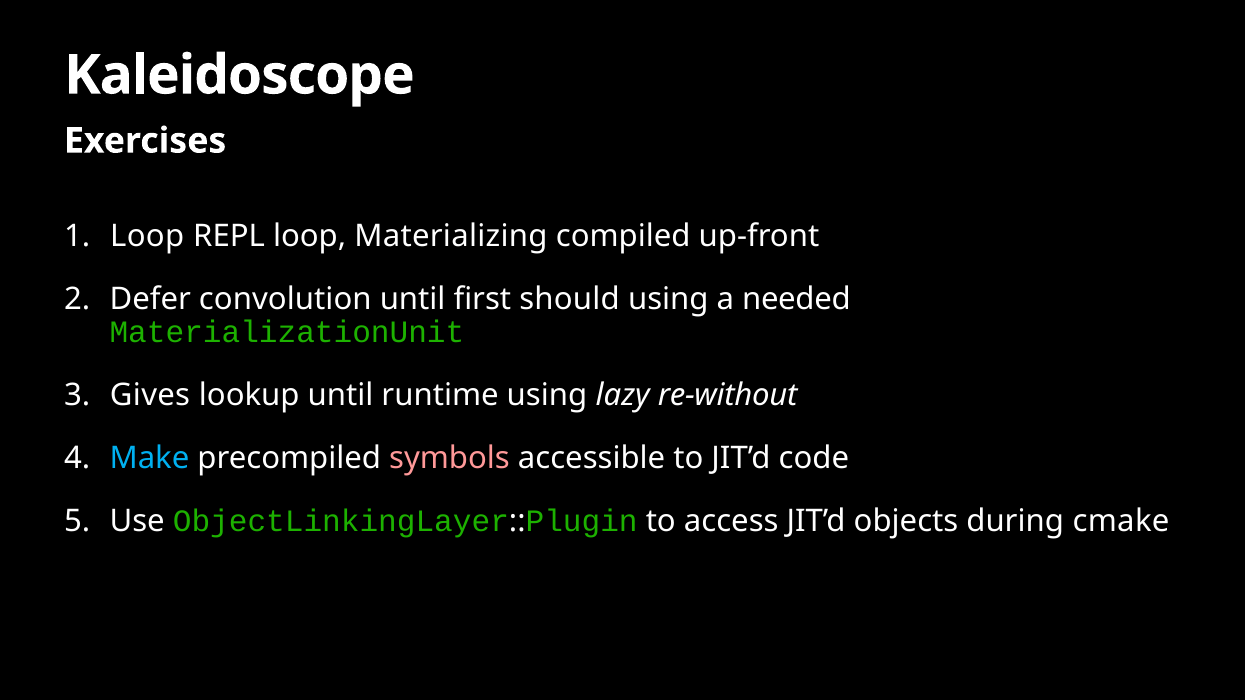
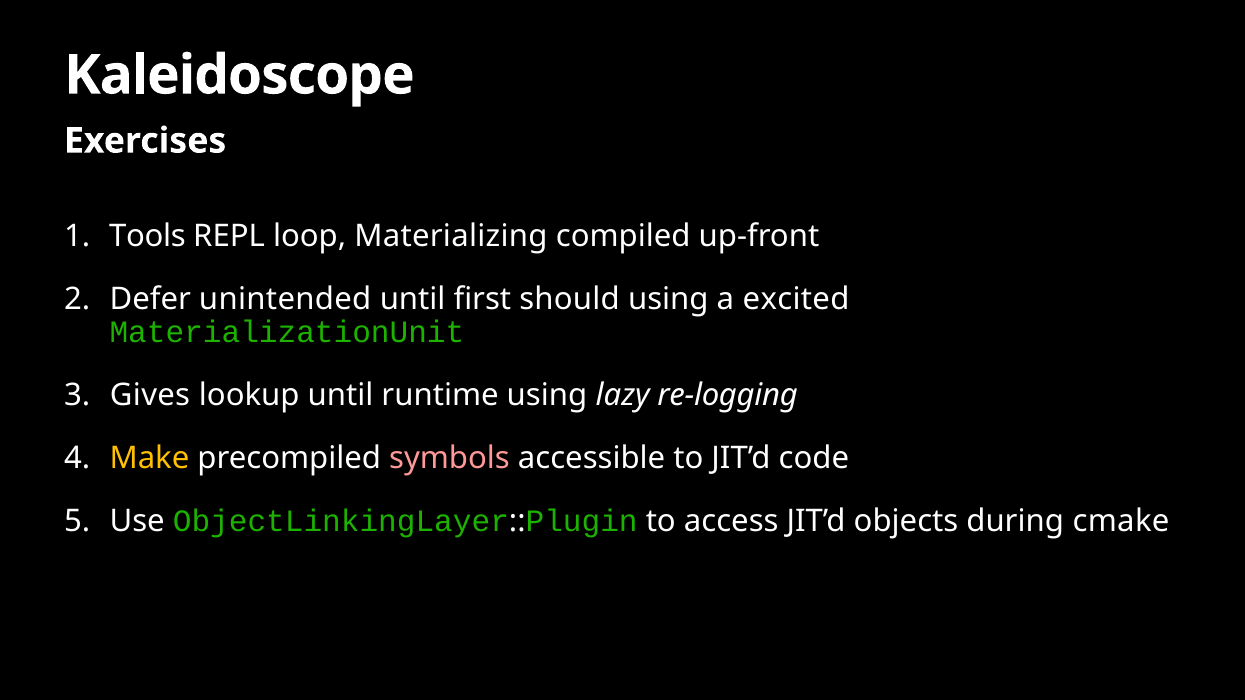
Loop: Loop -> Tools (147, 236)
convolution: convolution -> unintended (285, 299)
needed: needed -> excited (796, 299)
re-without: re-without -> re-logging (728, 395)
Make colour: light blue -> yellow (149, 458)
